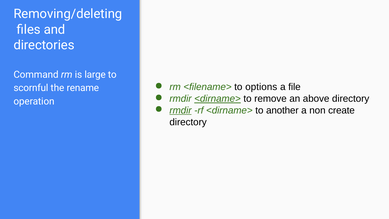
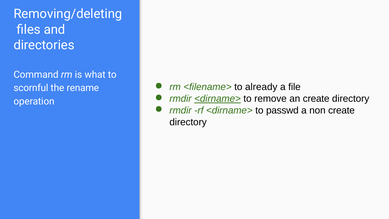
large: large -> what (95, 75)
options: options -> already (261, 87)
an above: above -> create (316, 99)
rmdir underline: present -> none (181, 110)
another: another -> passwd (282, 110)
